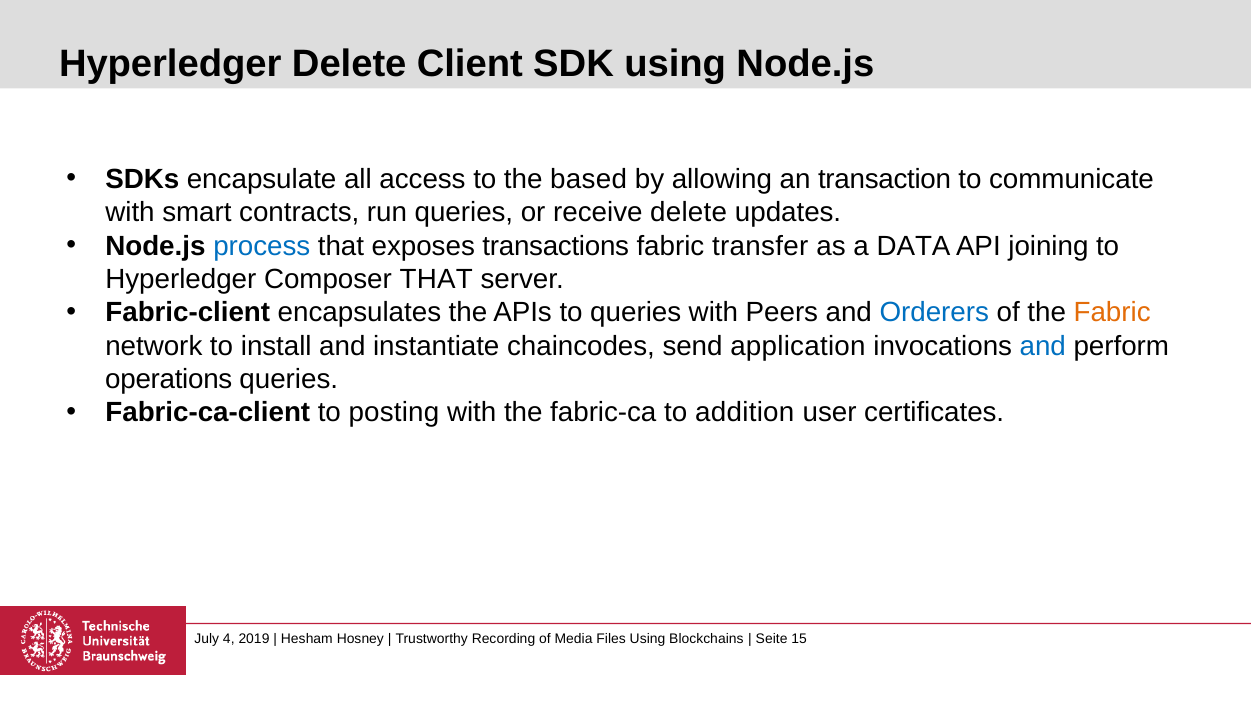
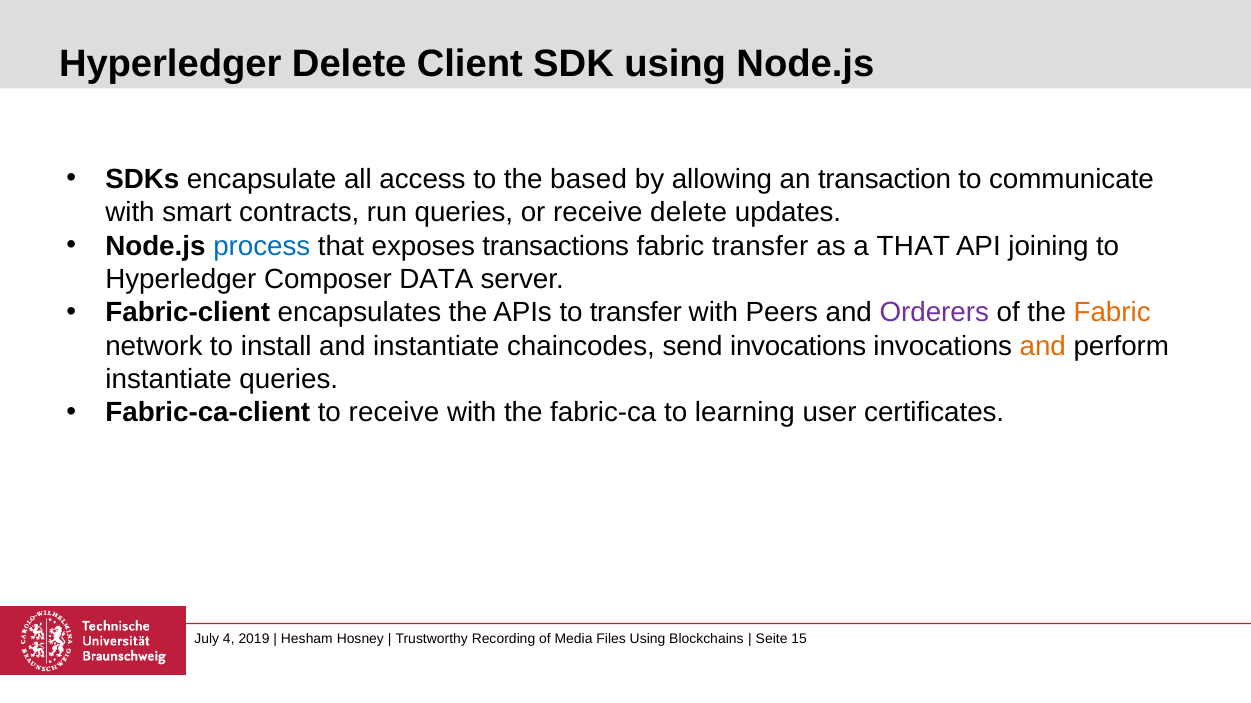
a DATA: DATA -> THAT (913, 246)
Composer THAT: THAT -> DATA (436, 280)
to queries: queries -> transfer (636, 313)
Orderers colour: blue -> purple (934, 313)
send application: application -> invocations (798, 346)
and colour: blue -> orange (1043, 346)
operations: operations -> instantiate (169, 380)
to posting: posting -> receive (394, 413)
addition: addition -> learning (745, 413)
